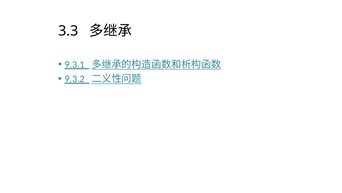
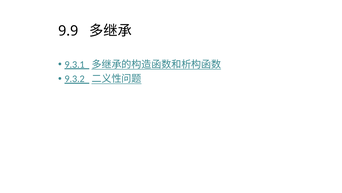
3.3: 3.3 -> 9.9 (68, 31)
